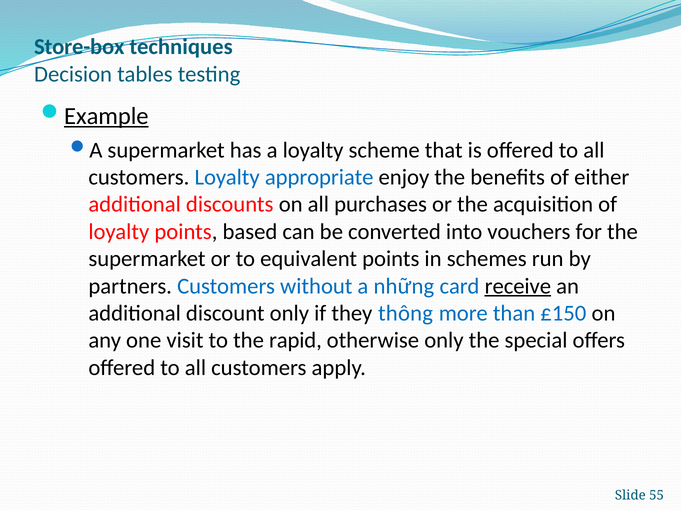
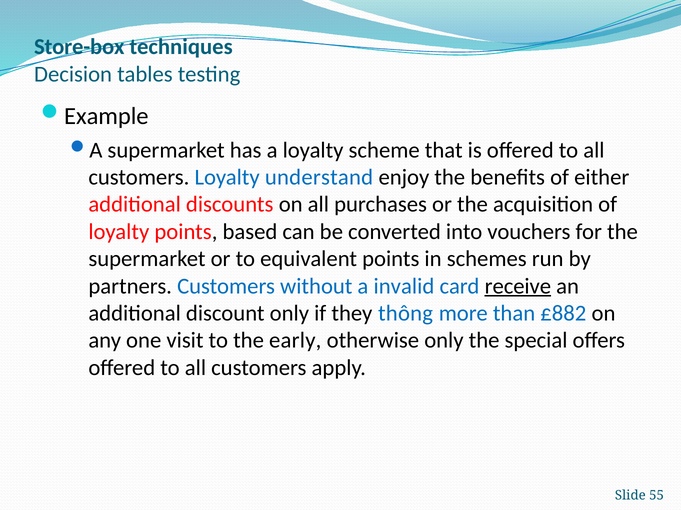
Example underline: present -> none (106, 116)
appropriate: appropriate -> understand (319, 178)
những: những -> invalid (404, 286)
£150: £150 -> £882 (563, 314)
rapid: rapid -> early (295, 341)
